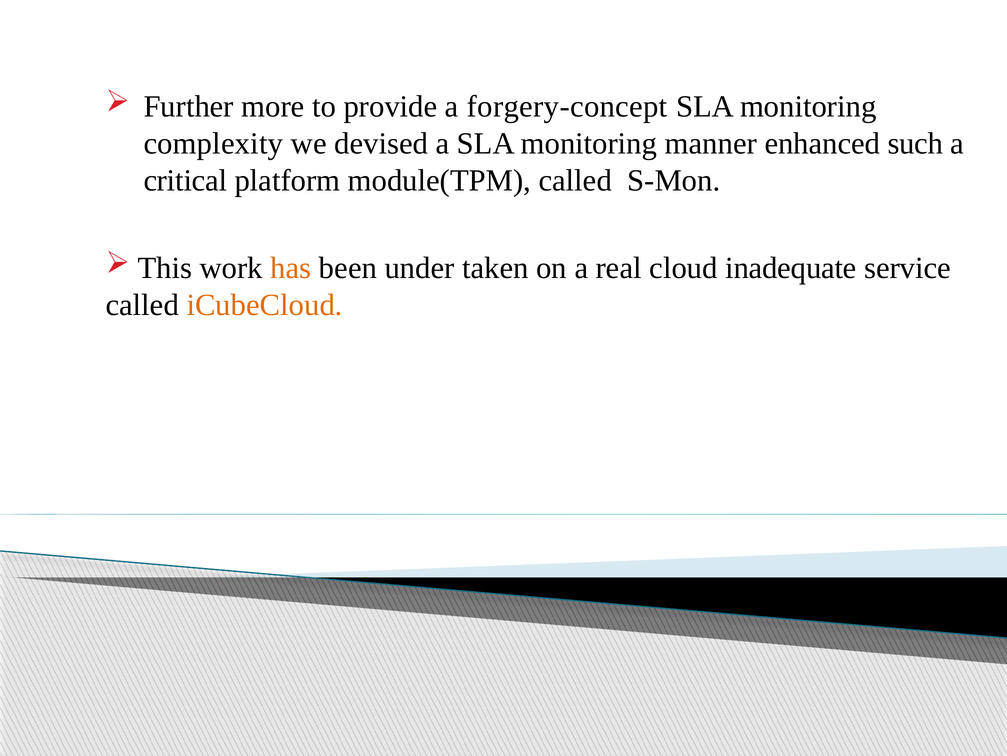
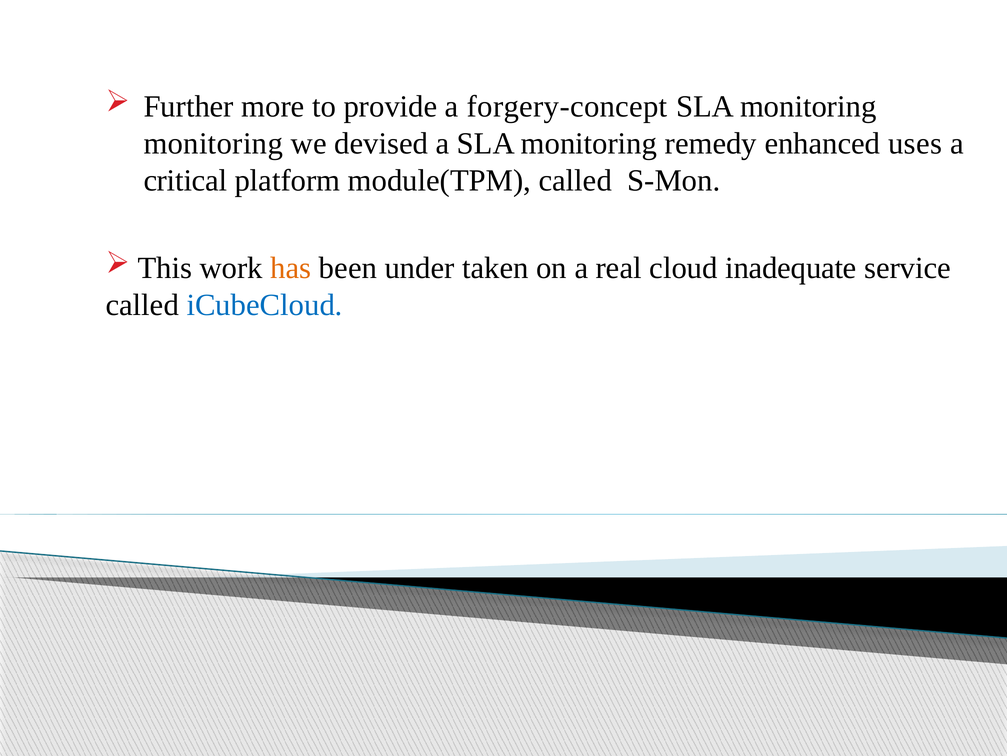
complexity: complexity -> monitoring (213, 143)
manner: manner -> remedy (711, 143)
such: such -> uses (915, 143)
iCubeCloud colour: orange -> blue (265, 305)
